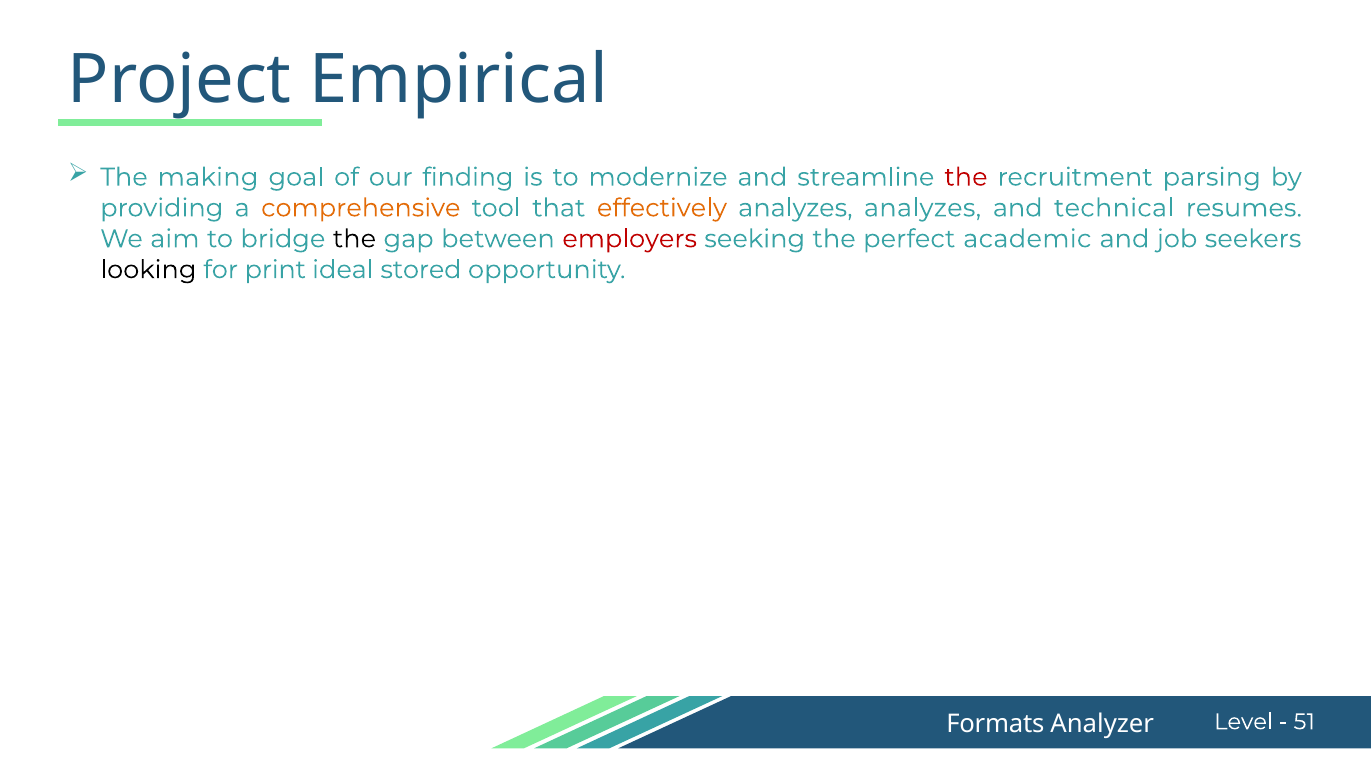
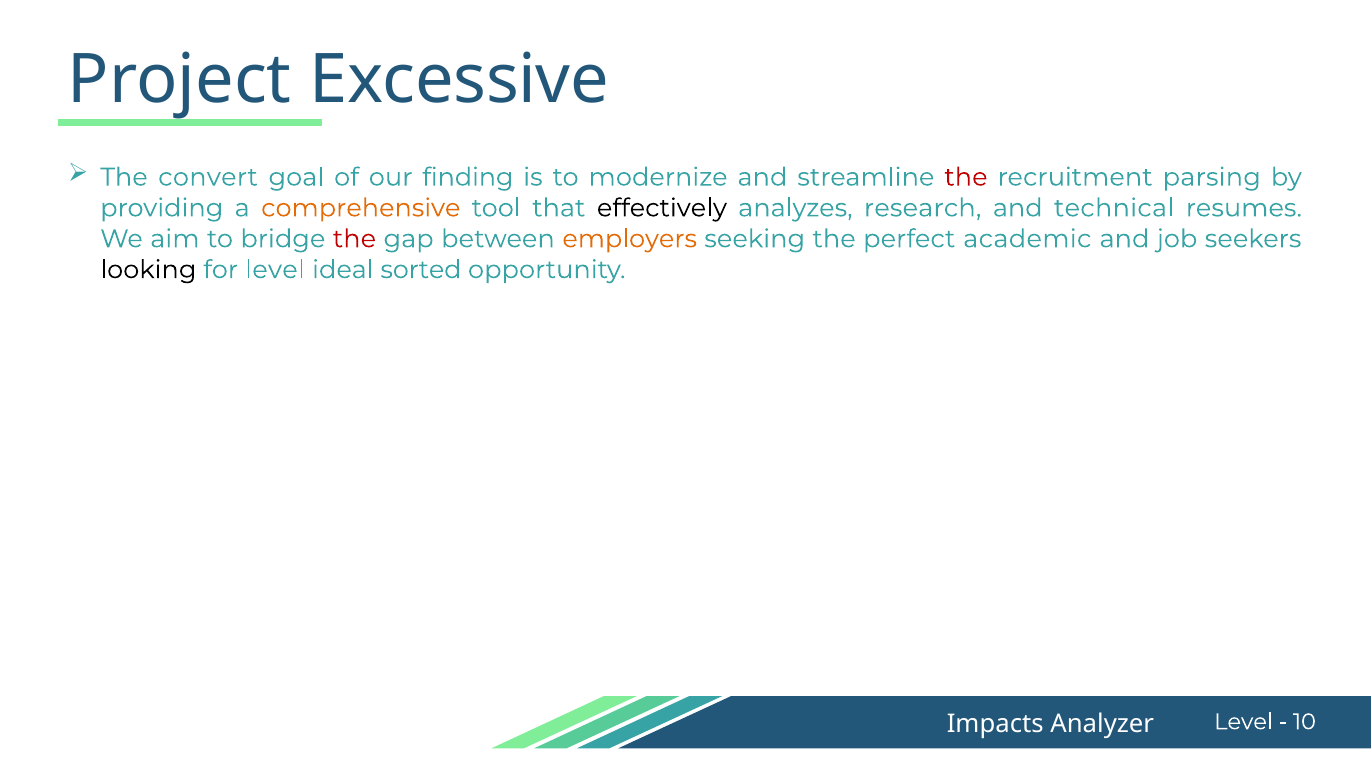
Empirical: Empirical -> Excessive (459, 80)
making: making -> convert (208, 177)
effectively colour: orange -> black (662, 208)
analyzes analyzes: analyzes -> research (923, 208)
the colour: black -> red (354, 239)
employers colour: red -> orange (630, 239)
for print: print -> level (275, 270)
stored: stored -> sorted (421, 270)
Formats: Formats -> Impacts (995, 724)
51: 51 -> 10 (1304, 722)
